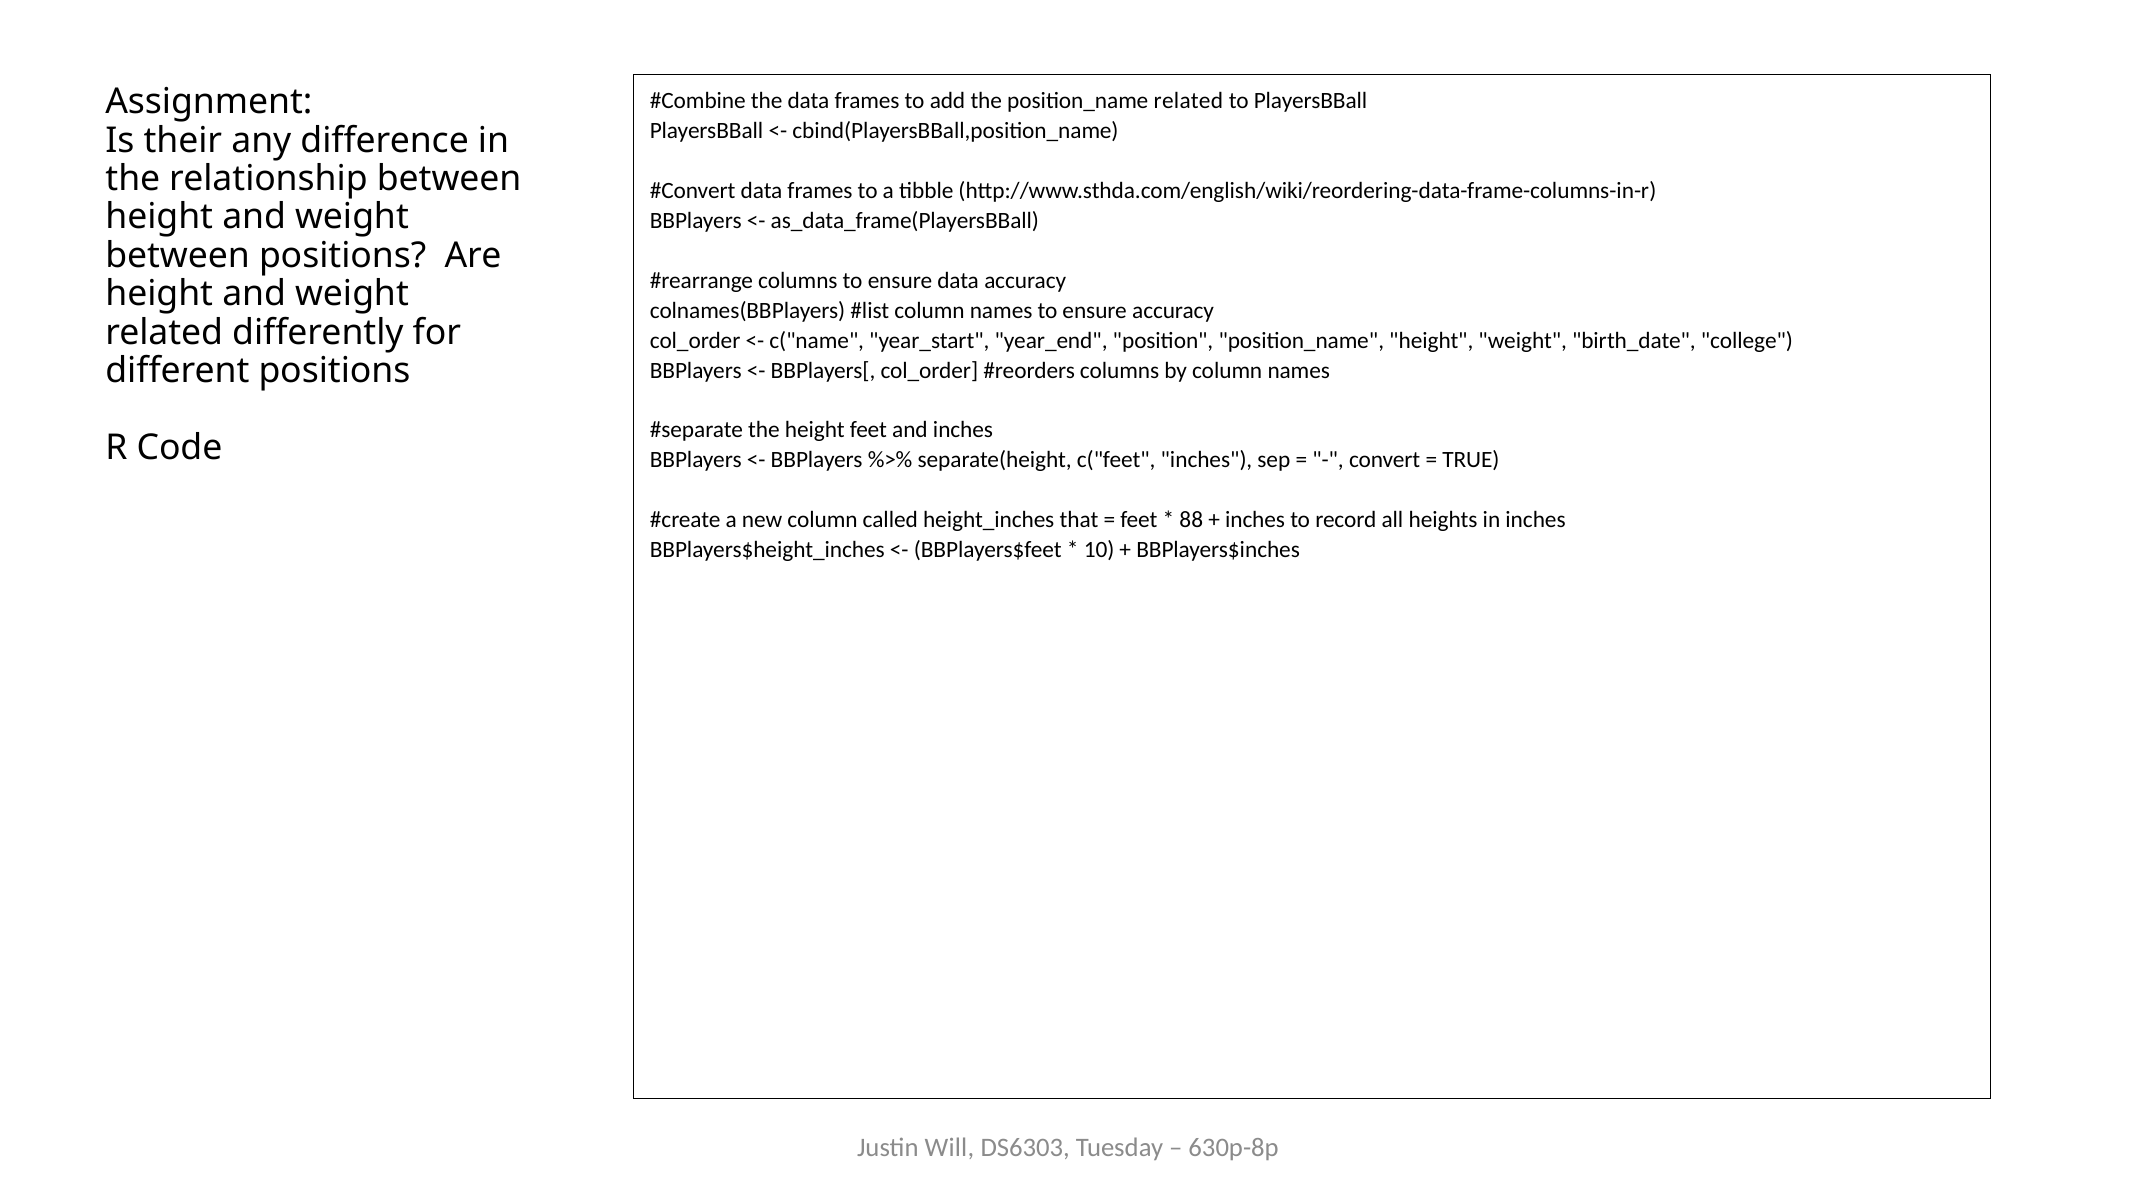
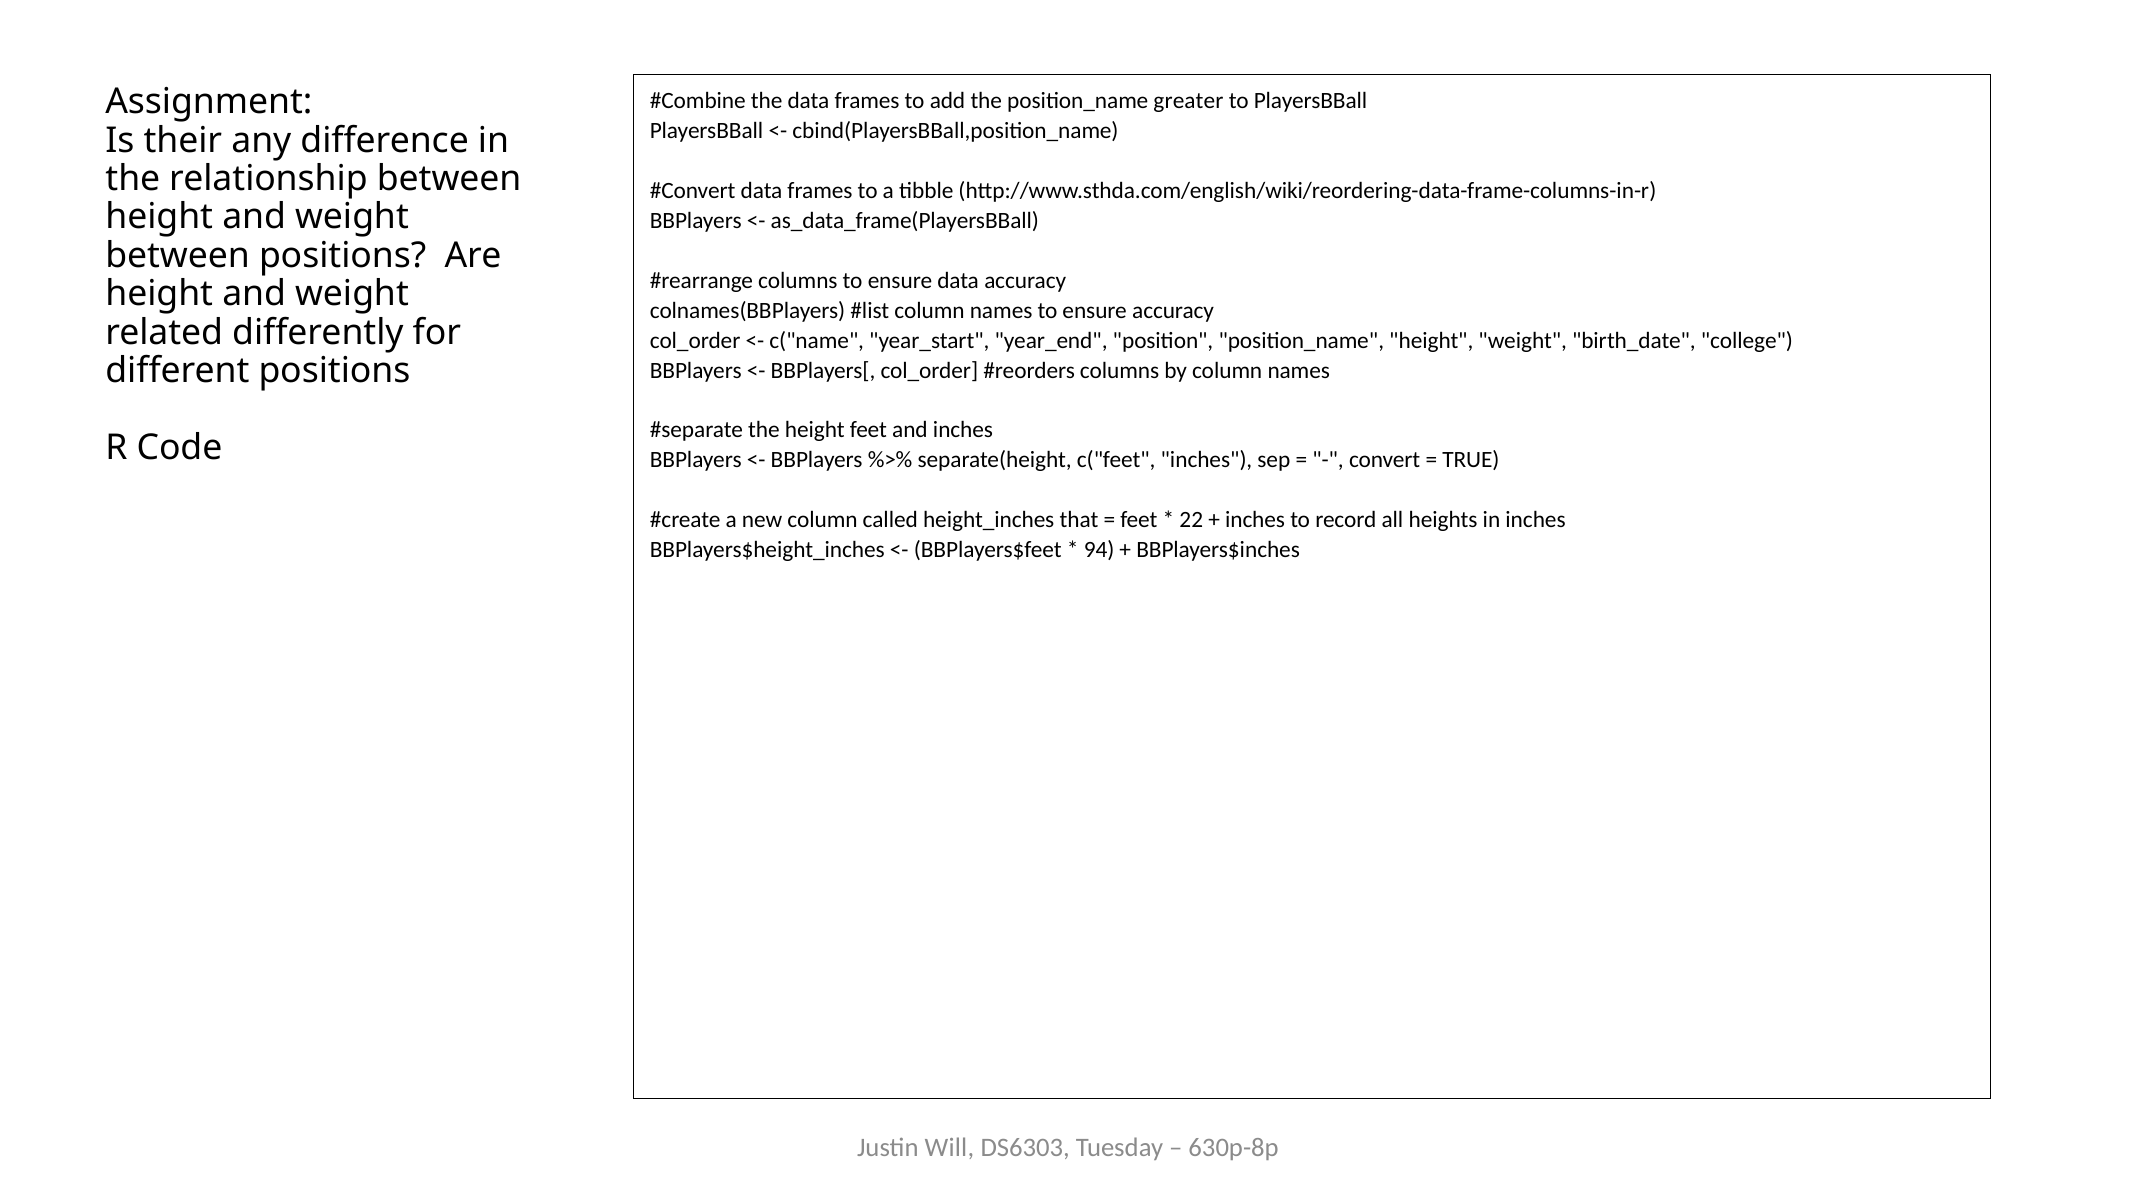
position_name related: related -> greater (1188, 101)
88: 88 -> 22 (1191, 520)
10: 10 -> 94 (1099, 550)
